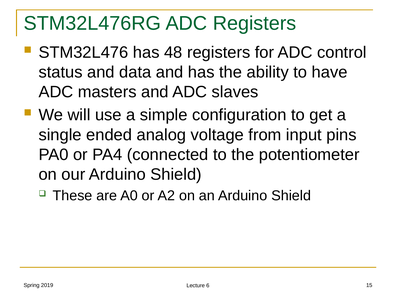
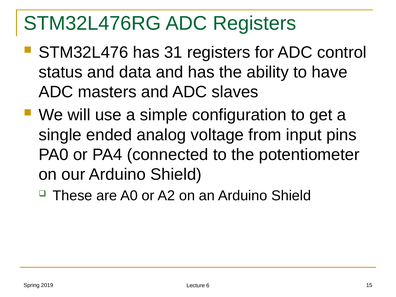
48: 48 -> 31 (173, 52)
